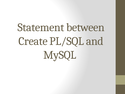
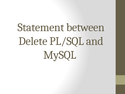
Create: Create -> Delete (33, 41)
